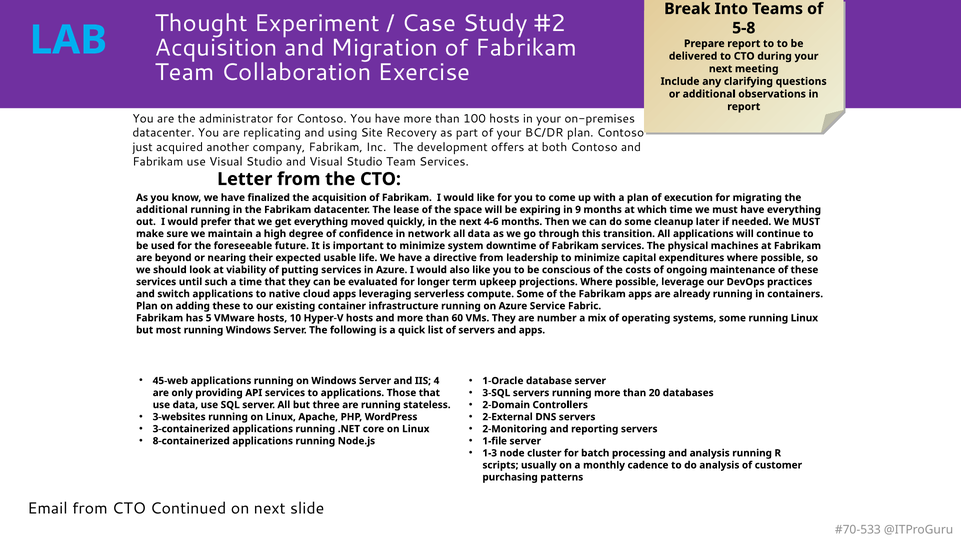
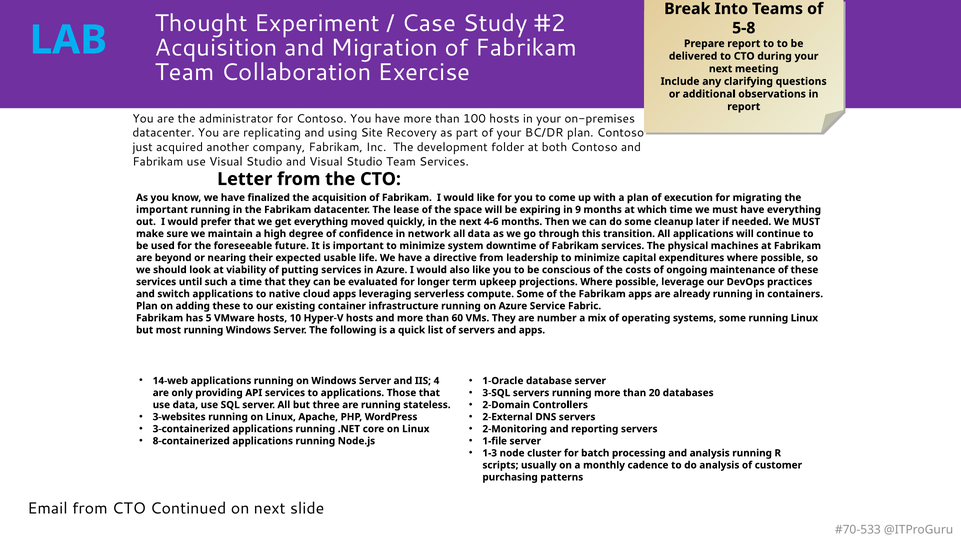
offers: offers -> folder (508, 147)
additional: additional -> important (162, 209)
45-web: 45-web -> 14-web (170, 380)
